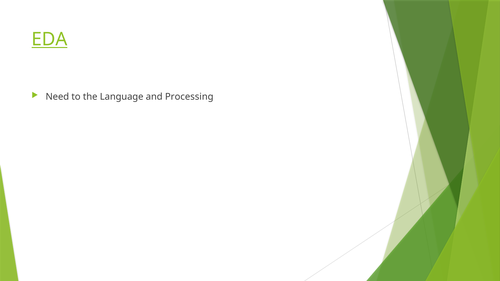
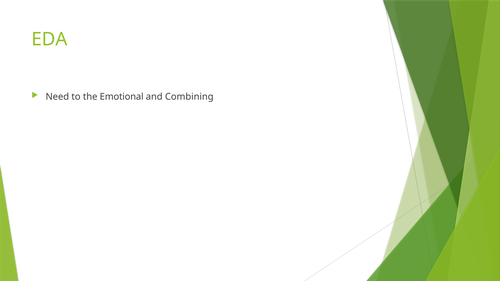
EDA underline: present -> none (49, 39)
Language: Language -> Emotional (122, 97)
Processing: Processing -> Combining (189, 97)
